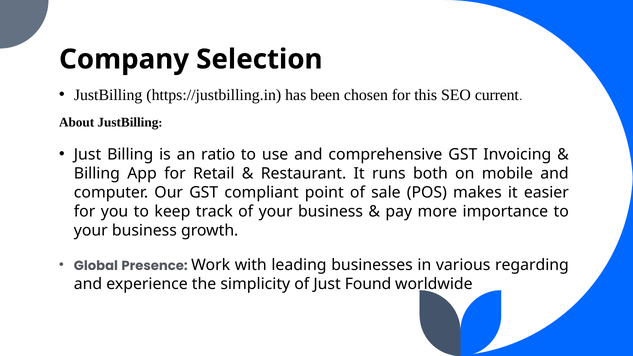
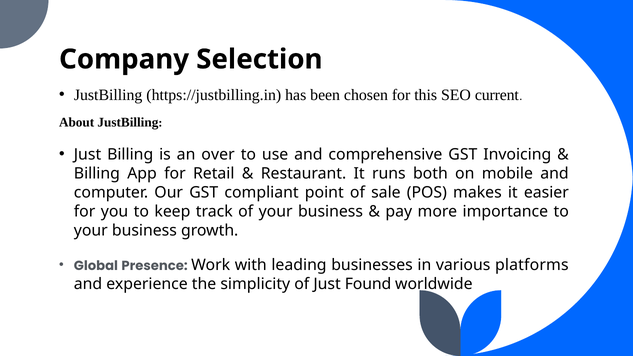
ratio: ratio -> over (218, 154)
regarding: regarding -> platforms (532, 265)
